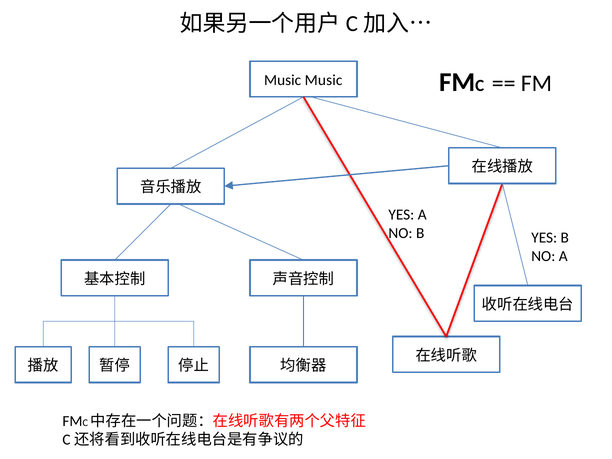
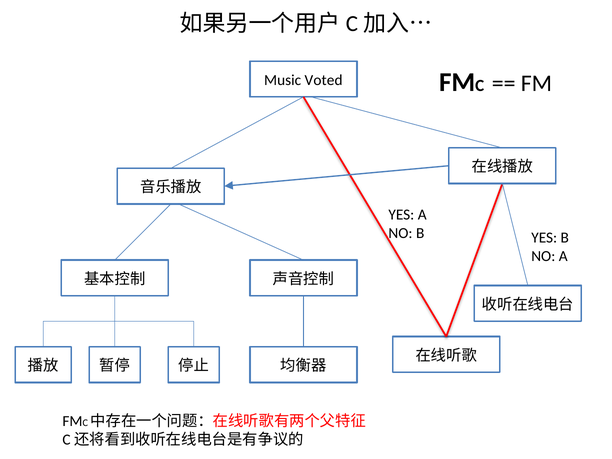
Music Music: Music -> Voted (324, 80)
